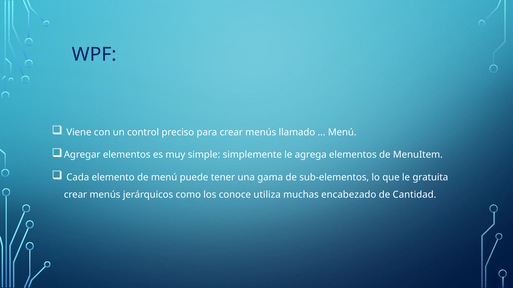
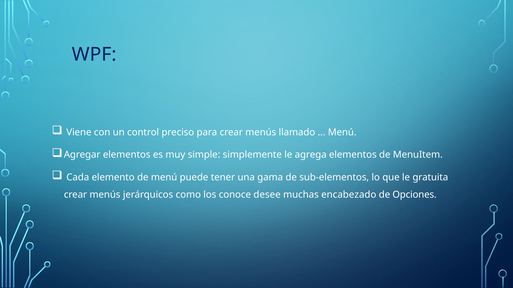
utiliza: utiliza -> desee (267, 195)
Cantidad: Cantidad -> Opciones (415, 195)
